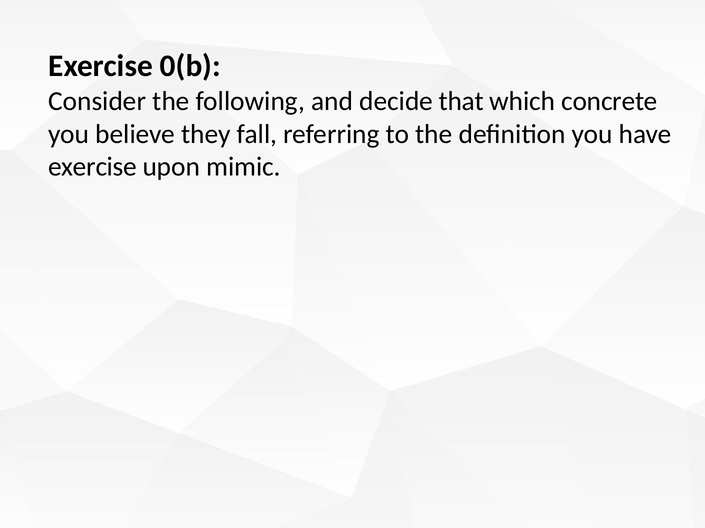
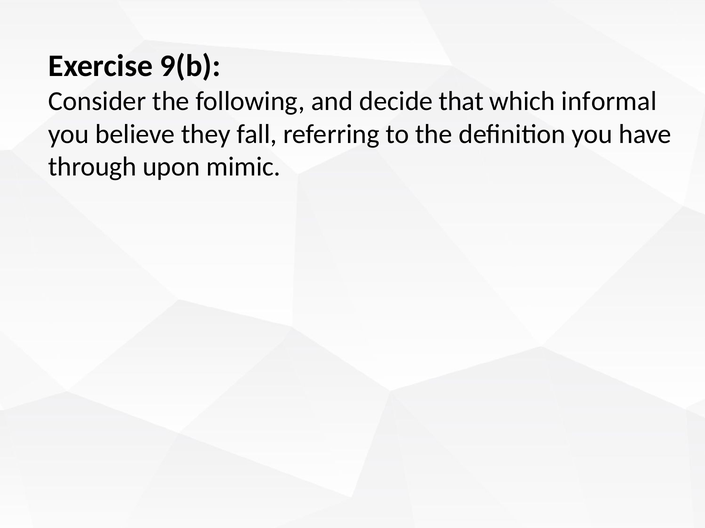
0(b: 0(b -> 9(b (190, 66)
concrete: concrete -> informal (609, 101)
exercise: exercise -> through (92, 167)
